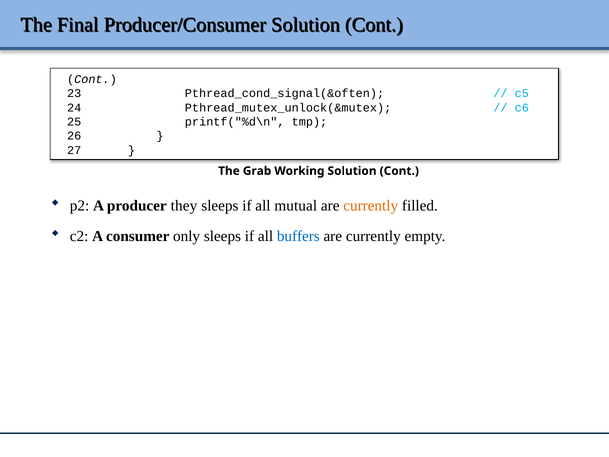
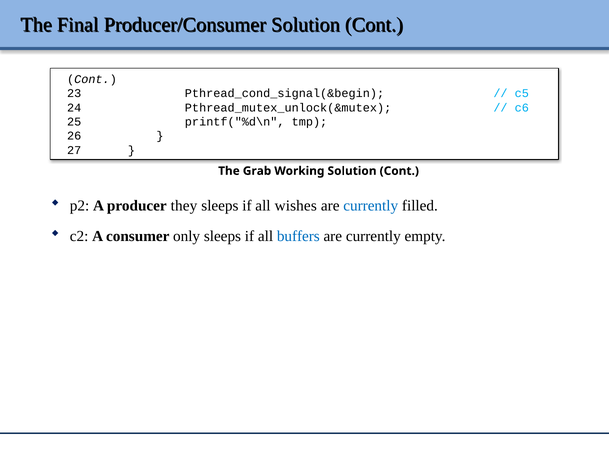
Pthread_cond_signal(&often: Pthread_cond_signal(&often -> Pthread_cond_signal(&begin (285, 93)
mutual: mutual -> wishes (296, 206)
currently colour: orange -> blue (371, 206)
